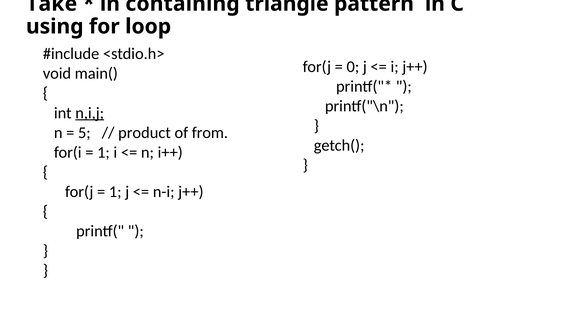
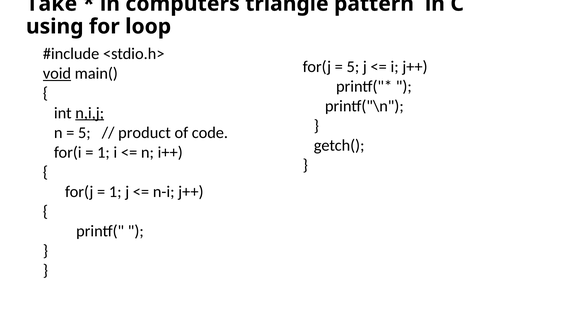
containing: containing -> computers (183, 4)
0: 0 -> 5 (353, 67)
void underline: none -> present (57, 74)
from: from -> code (210, 133)
